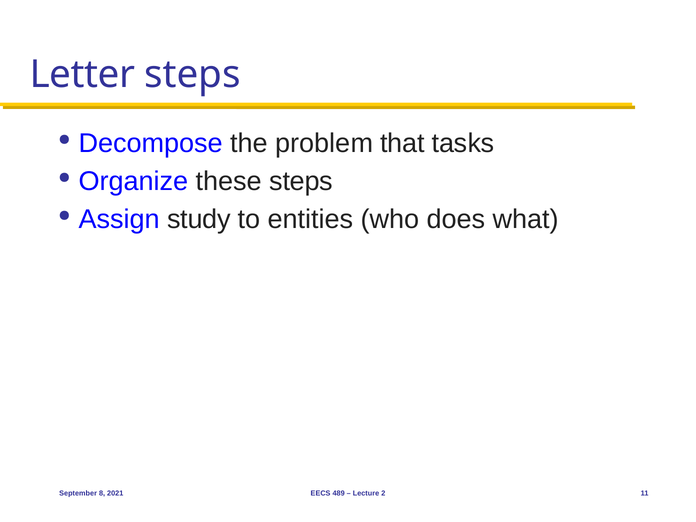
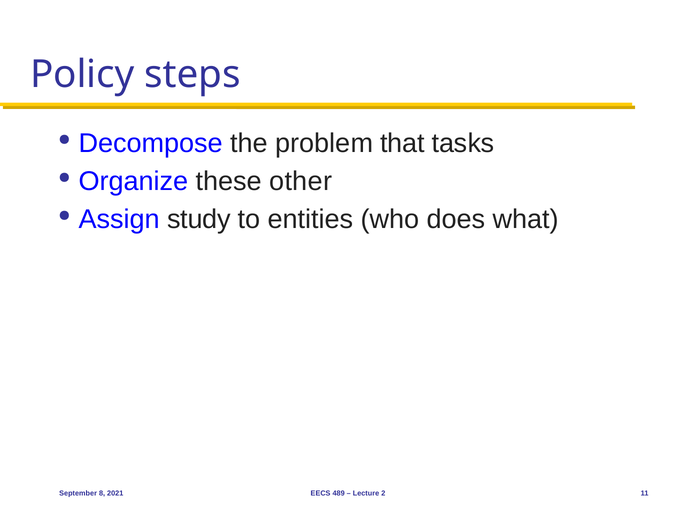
Letter: Letter -> Policy (82, 75)
these steps: steps -> other (301, 181)
